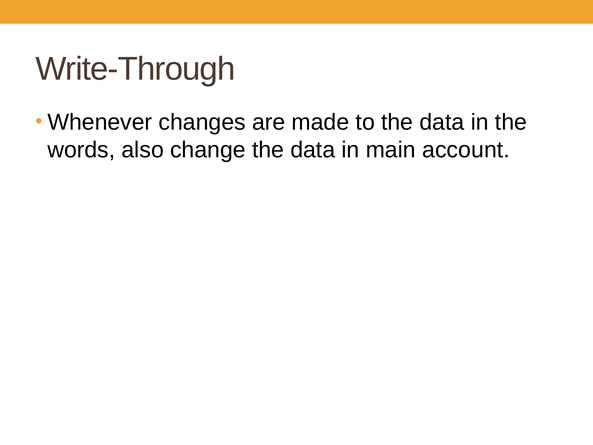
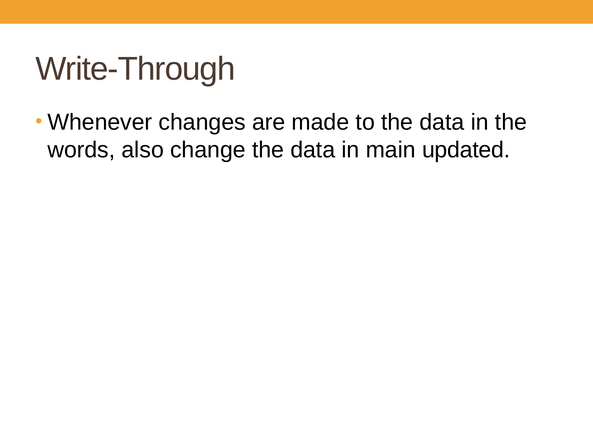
account: account -> updated (466, 150)
